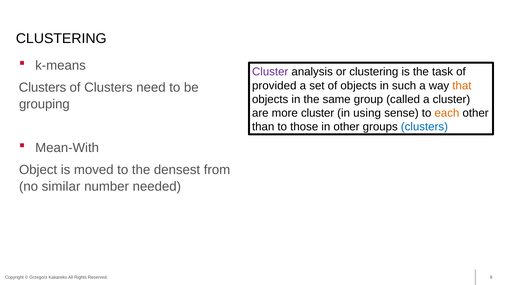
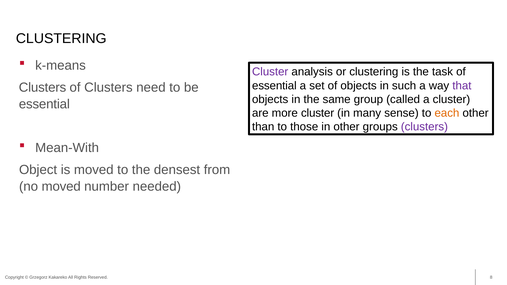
provided: provided -> essential (274, 86)
that colour: orange -> purple (462, 86)
grouping: grouping -> essential (44, 104)
using: using -> many (367, 113)
clusters colour: blue -> purple (424, 127)
no similar: similar -> moved (61, 187)
